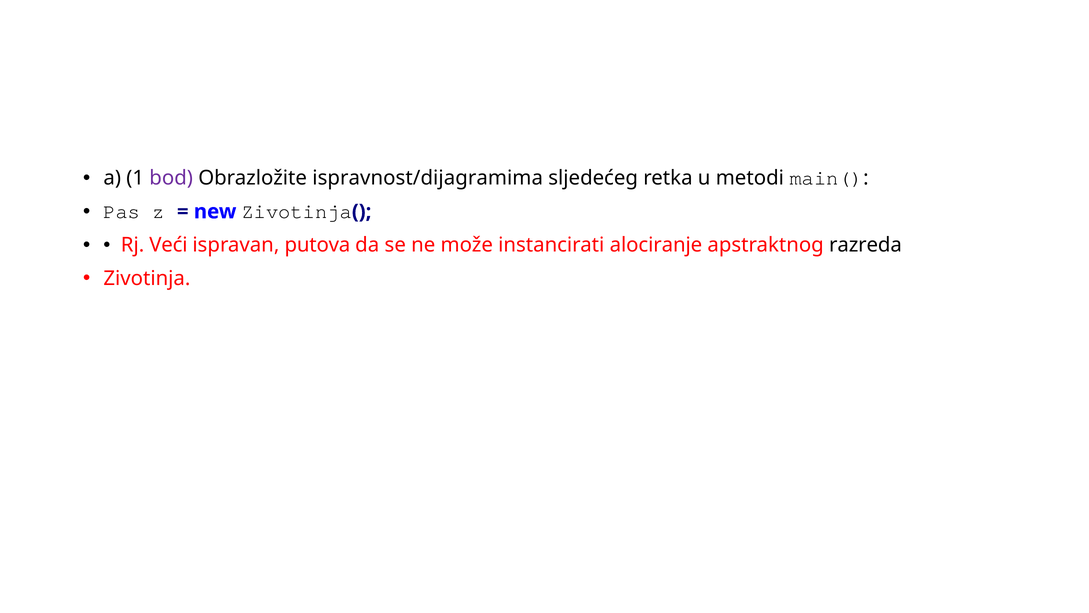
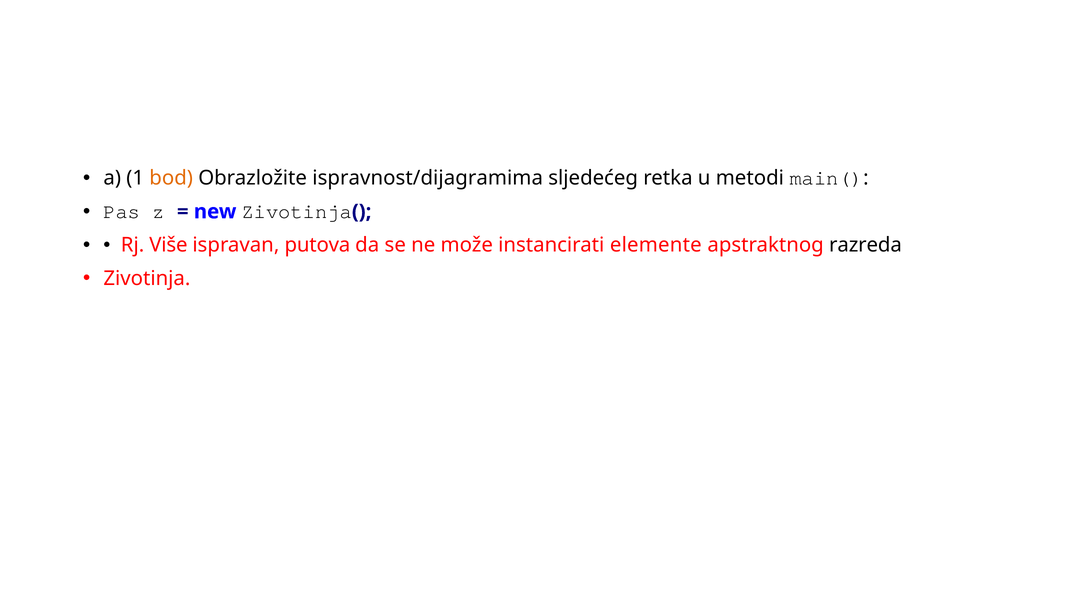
bod colour: purple -> orange (171, 178)
Veći: Veći -> Više (168, 245)
alociranje: alociranje -> elemente (656, 245)
